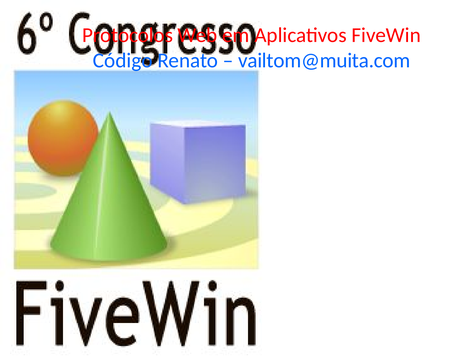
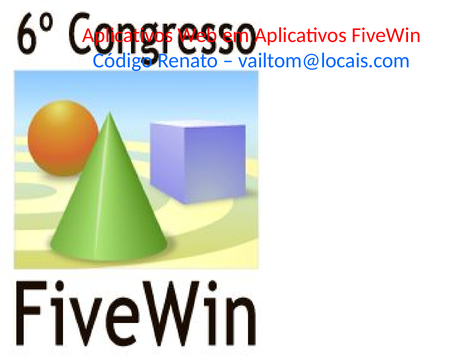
Protocolos: Protocolos -> Aplicativos (128, 35)
vailtom@muita.com: vailtom@muita.com -> vailtom@locais.com (324, 60)
